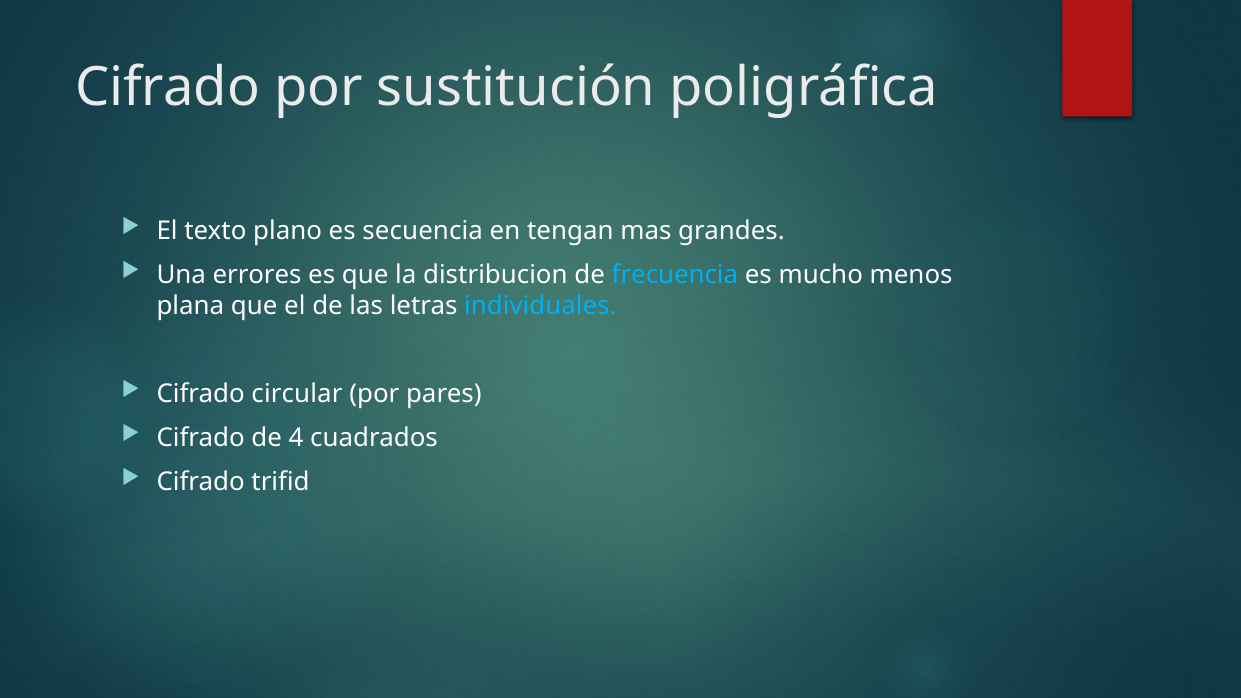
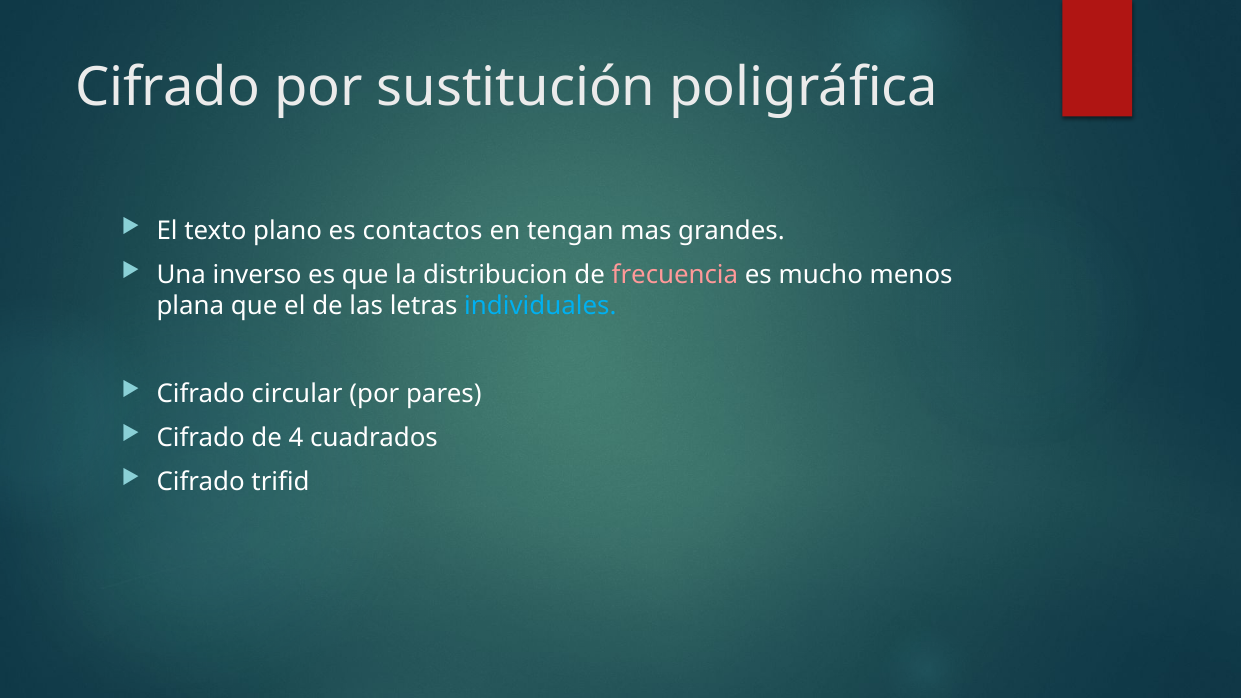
secuencia: secuencia -> contactos (423, 231)
errores: errores -> inverso (257, 275)
frecuencia colour: light blue -> pink (675, 275)
